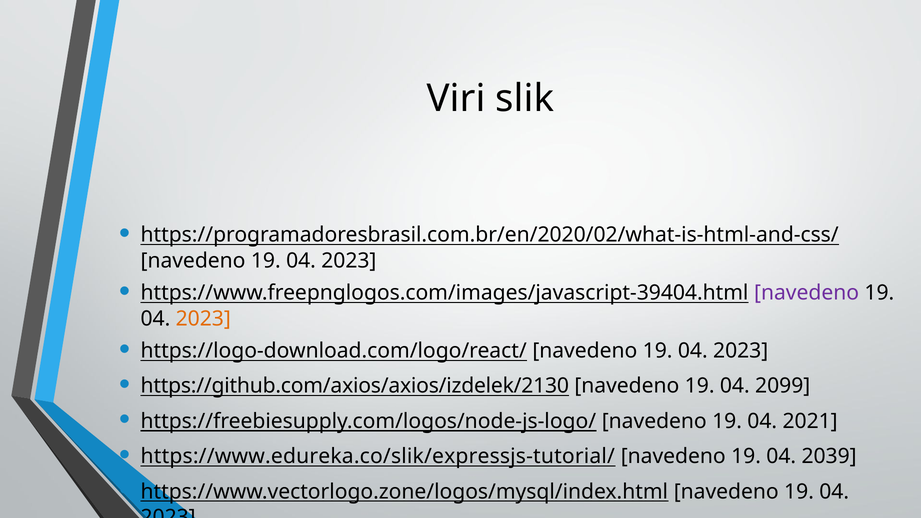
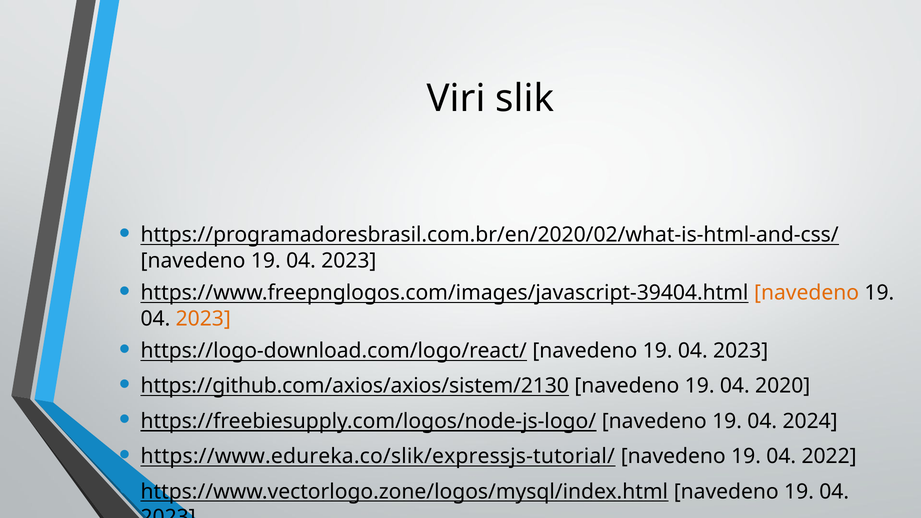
navedeno colour: purple -> orange (807, 293)
https://github.com/axios/axios/izdelek/2130: https://github.com/axios/axios/izdelek/2130 -> https://github.com/axios/axios/sistem/2130 (355, 386)
2099: 2099 -> 2020 (783, 386)
2021: 2021 -> 2024 (810, 421)
2039: 2039 -> 2022 (829, 456)
